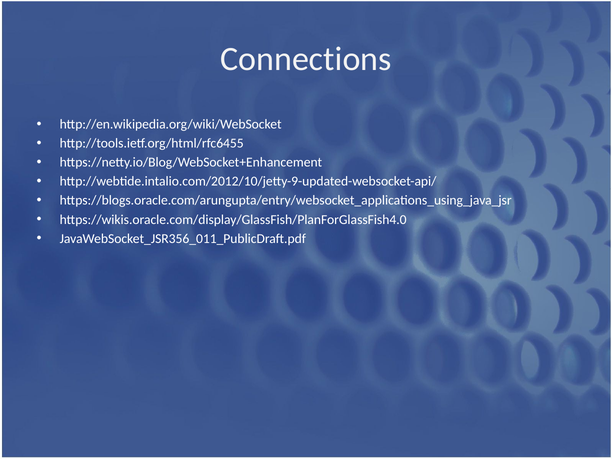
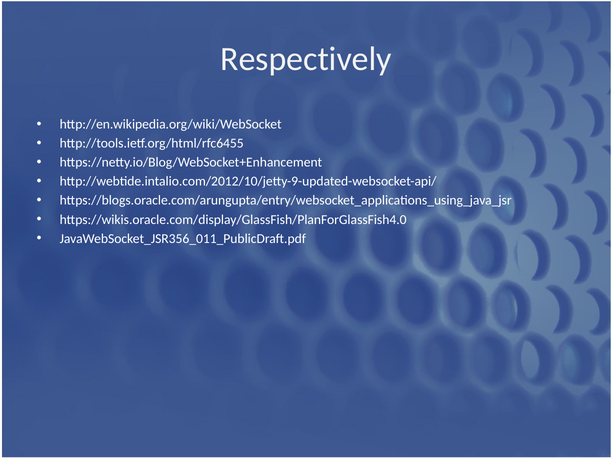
Connections: Connections -> Respectively (306, 59)
